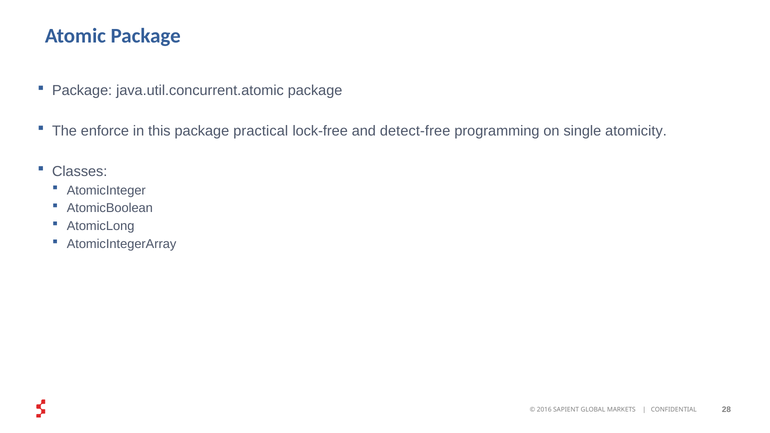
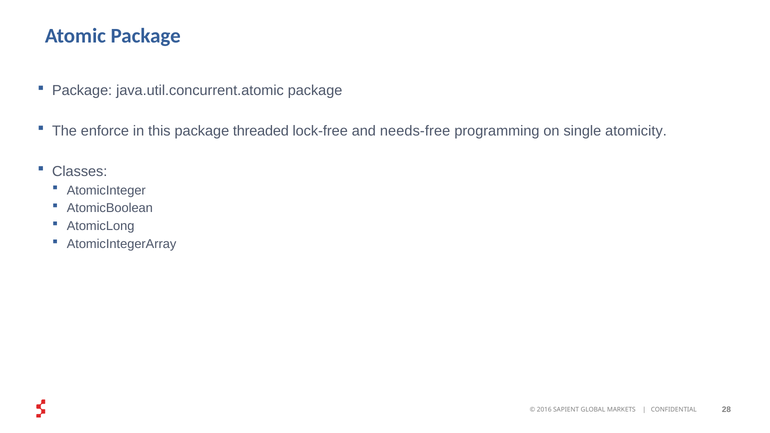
practical: practical -> threaded (261, 131)
detect-free: detect-free -> needs-free (415, 131)
